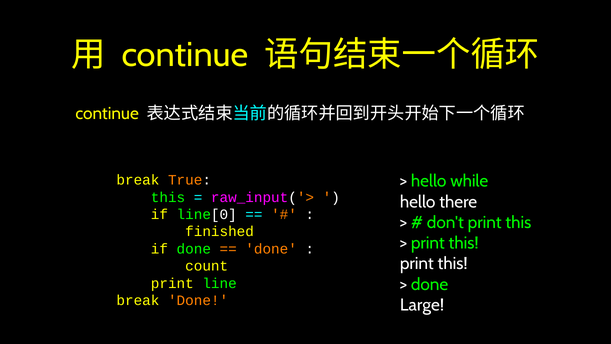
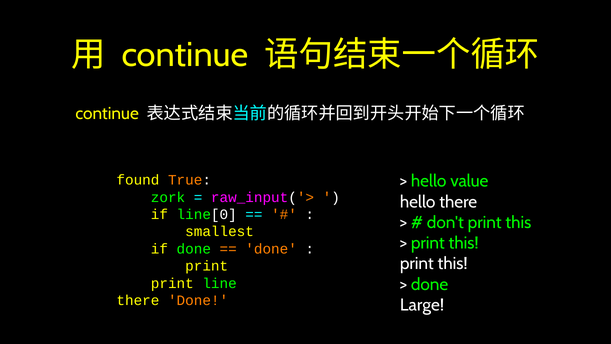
break: break -> found (138, 180)
while: while -> value (469, 181)
this: this -> zork (168, 197)
finished: finished -> smallest (220, 232)
count: count -> print (207, 266)
break: break -> there (138, 300)
